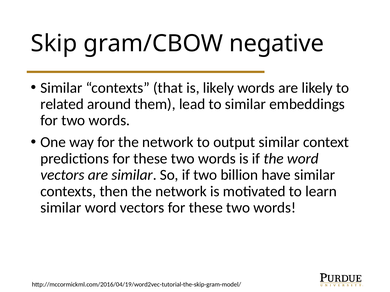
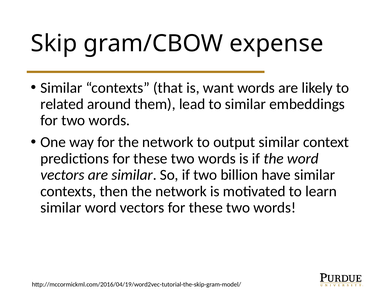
negative: negative -> expense (276, 44)
is likely: likely -> want (218, 88)
